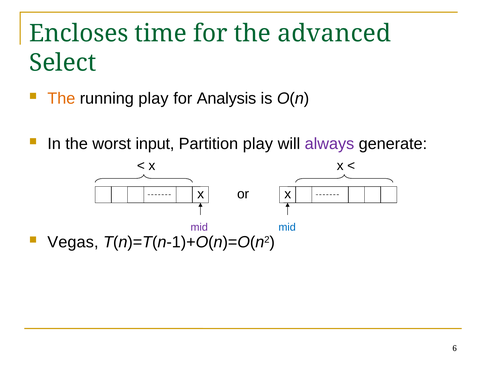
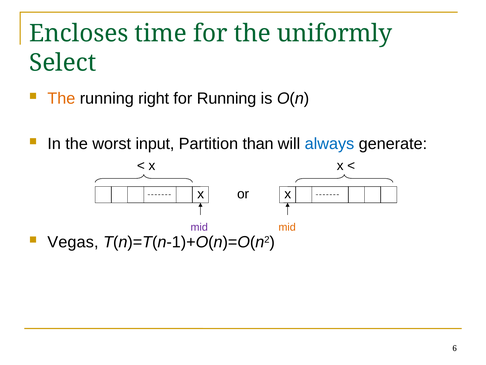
advanced: advanced -> uniformly (335, 33)
running play: play -> right (154, 98)
for Analysis: Analysis -> Running (227, 98)
Partition play: play -> than (258, 144)
always colour: purple -> blue (329, 144)
mid colour: blue -> orange (287, 227)
